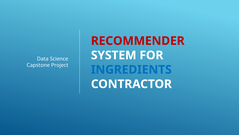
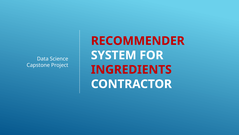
INGREDIENTS colour: blue -> red (131, 69)
